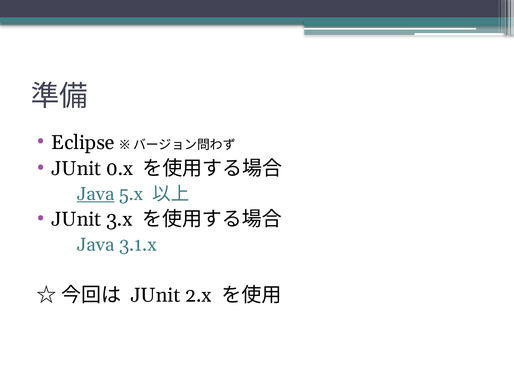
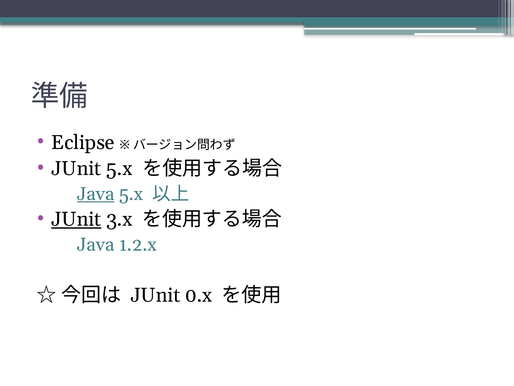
JUnit 0.x: 0.x -> 5.x (119, 169)
JUnit underline: none -> present (76, 219)
3.1.x: 3.1.x -> 1.2.x (138, 244)
2.x: 2.x -> 0.x (199, 295)
